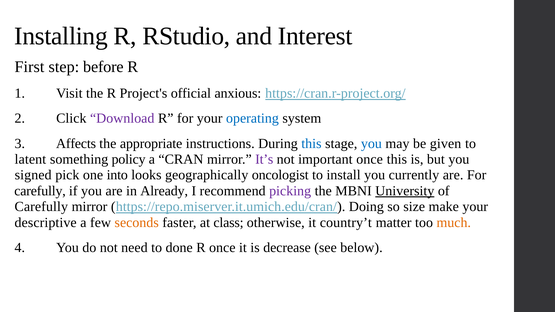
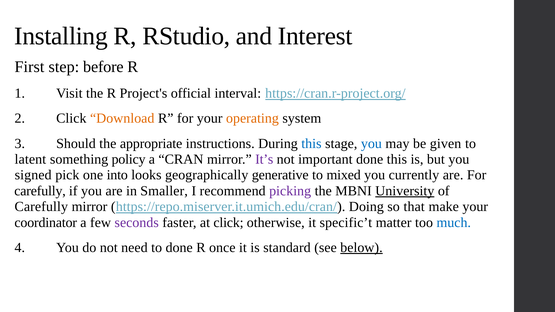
anxious: anxious -> interval (238, 93)
Download colour: purple -> orange (122, 118)
operating colour: blue -> orange (252, 118)
Affects: Affects -> Should (76, 144)
important once: once -> done (370, 159)
oncologist: oncologist -> generative (280, 175)
install: install -> mixed (344, 175)
Already: Already -> Smaller (164, 191)
size: size -> that (414, 207)
descriptive: descriptive -> coordinator (46, 223)
seconds colour: orange -> purple (137, 223)
at class: class -> click (229, 223)
country’t: country’t -> specific’t (346, 223)
much colour: orange -> blue (454, 223)
decrease: decrease -> standard (287, 248)
below underline: none -> present (361, 248)
